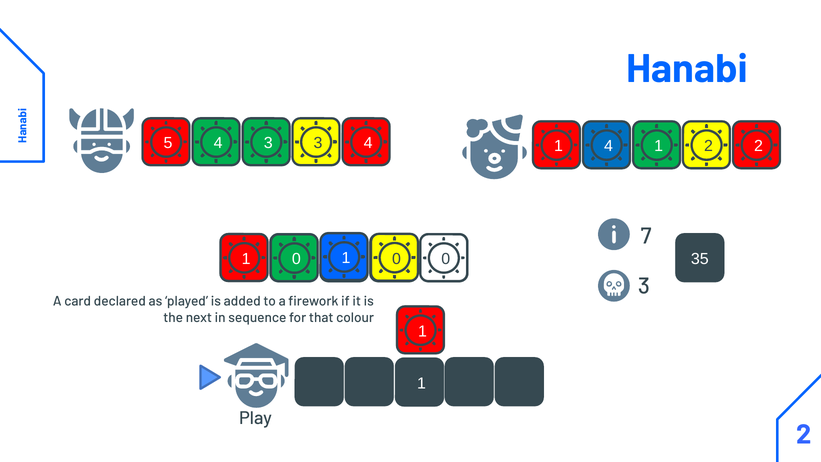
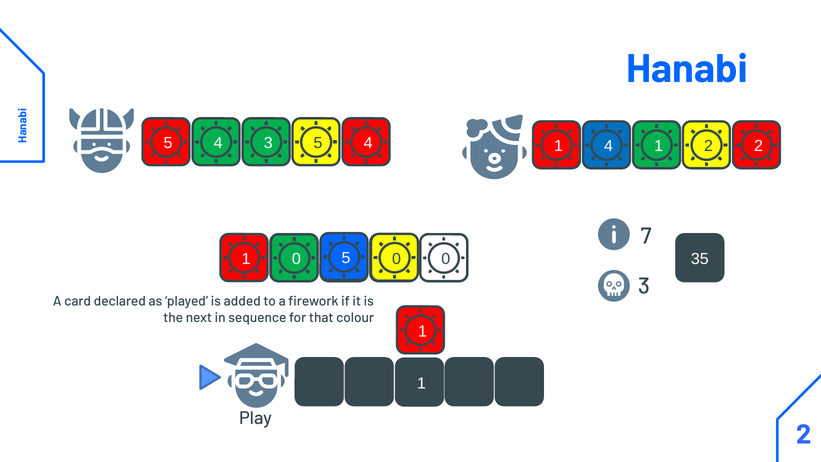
3 3: 3 -> 5 (318, 143)
1: 1 -> 5 (346, 258)
